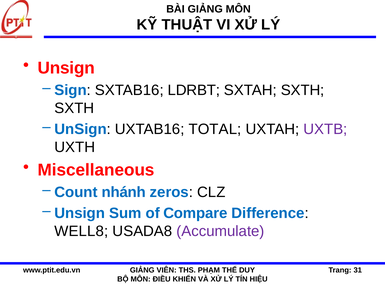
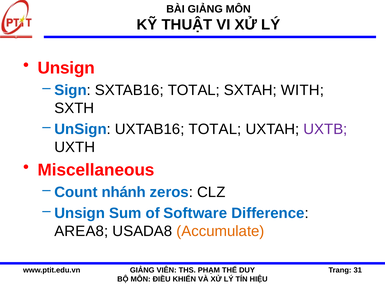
SXTAB16 LDRBT: LDRBT -> TOTAL (194, 90)
SXTAH SXTH: SXTH -> WITH (302, 90)
Compare: Compare -> Software (195, 213)
WELL8: WELL8 -> AREA8 (81, 231)
Accumulate colour: purple -> orange (220, 231)
